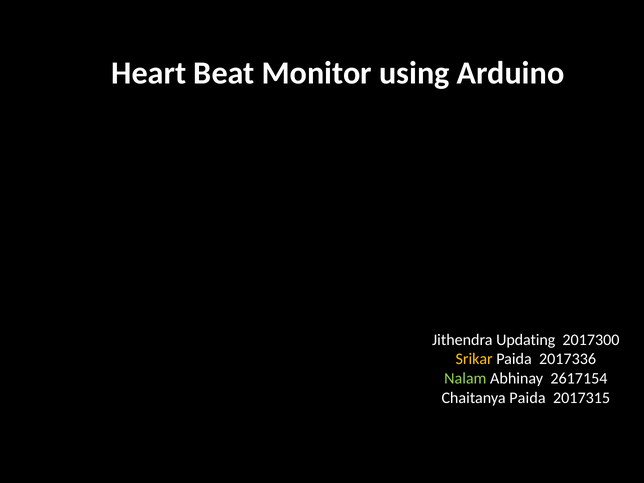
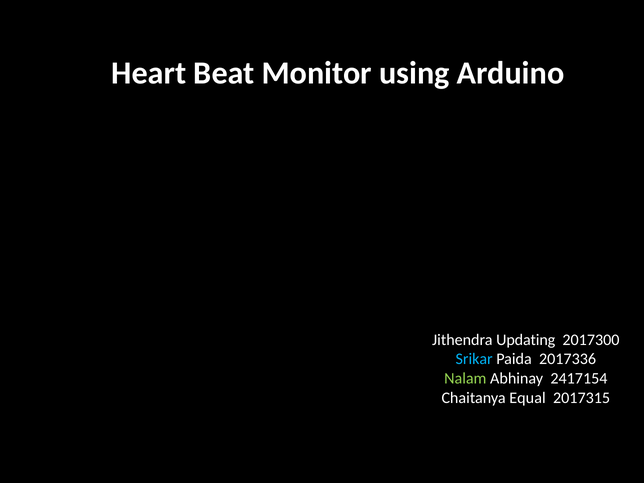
Srikar colour: yellow -> light blue (474, 359)
2617154: 2617154 -> 2417154 (579, 378)
Chaitanya Paida: Paida -> Equal (528, 398)
